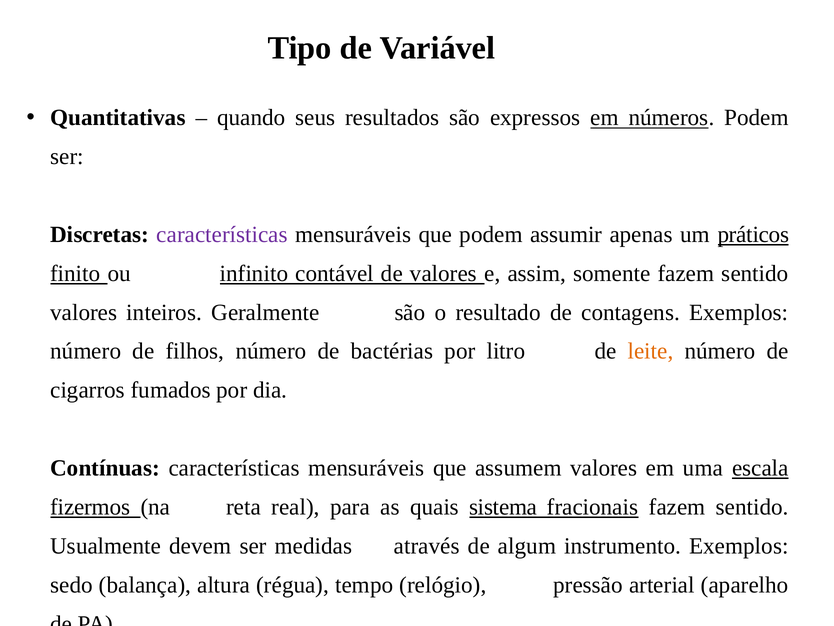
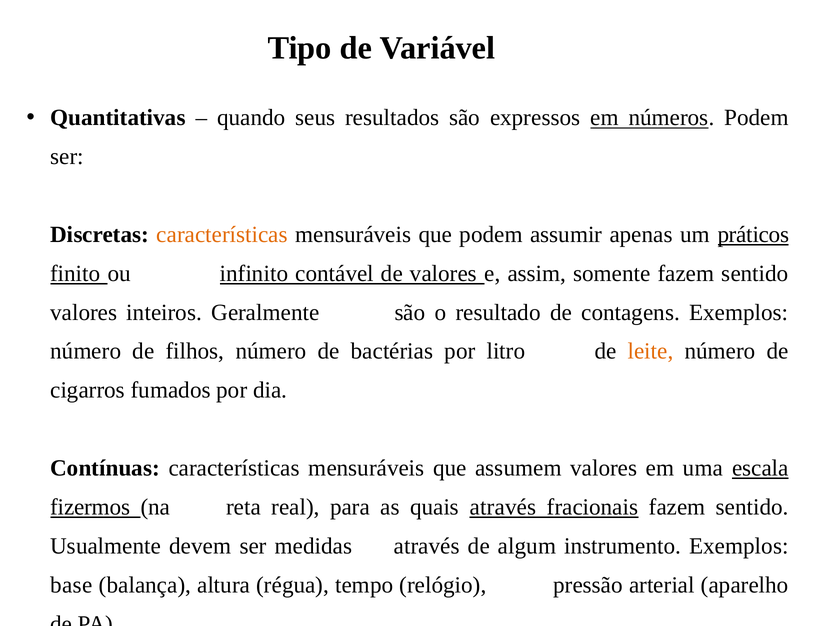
características colour: purple -> orange (222, 234)
quais sistema: sistema -> através (503, 507)
sedo: sedo -> base (71, 584)
